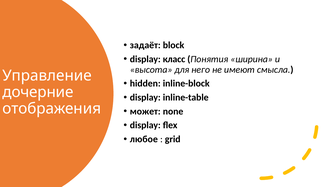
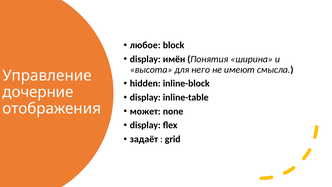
задаёт: задаёт -> любое (145, 45)
класс: класс -> имён (174, 59)
любое: любое -> задаёт (144, 139)
